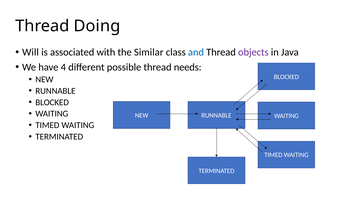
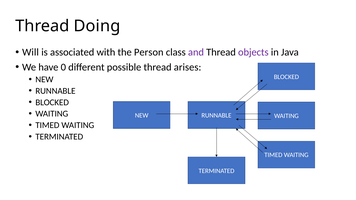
Similar: Similar -> Person (149, 52)
and colour: blue -> purple (196, 52)
4: 4 -> 0 (63, 67)
needs: needs -> arises (188, 67)
